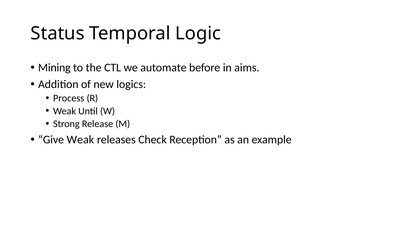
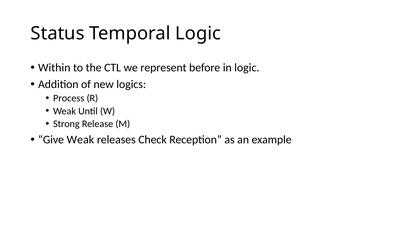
Mining: Mining -> Within (54, 68)
automate: automate -> represent (163, 68)
in aims: aims -> logic (247, 68)
